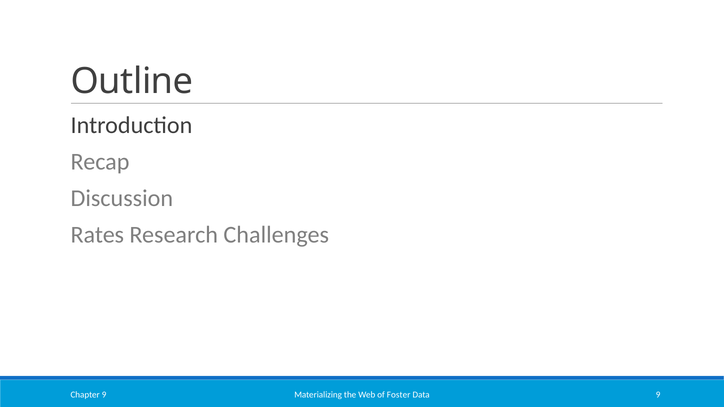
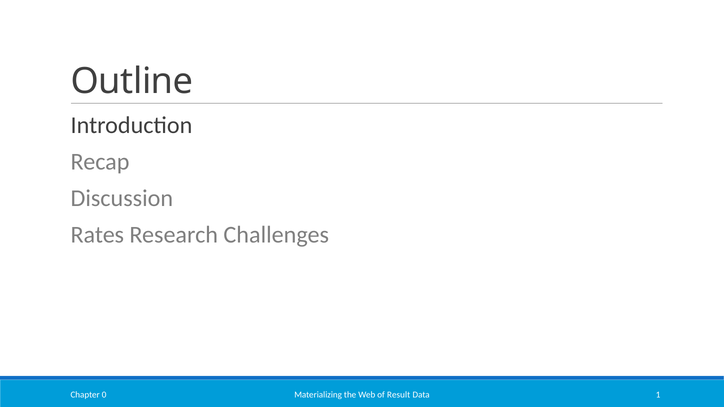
Foster: Foster -> Result (399, 395)
Data 9: 9 -> 1 (658, 395)
Chapter 9: 9 -> 0 (104, 395)
